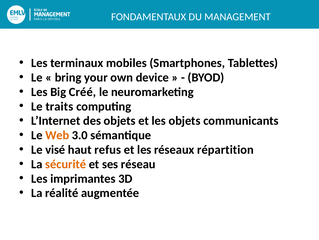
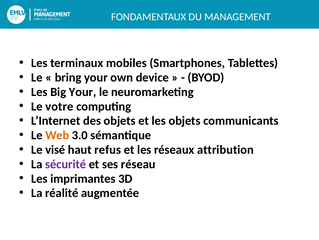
Big Créé: Créé -> Your (83, 92)
traits: traits -> votre (59, 106)
répartition: répartition -> attribution (225, 149)
sécurité colour: orange -> purple (66, 164)
